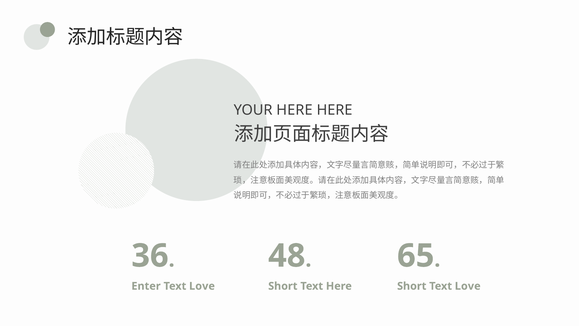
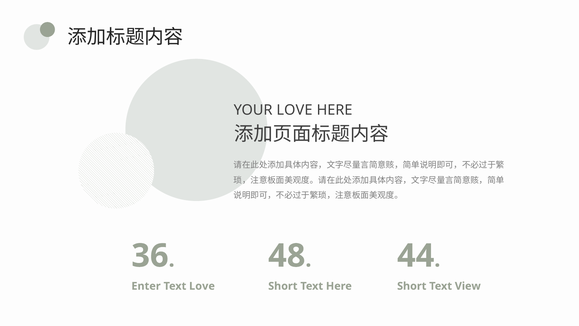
YOUR HERE: HERE -> LOVE (294, 110)
65: 65 -> 44 (416, 256)
Short Text Love: Love -> View (468, 286)
